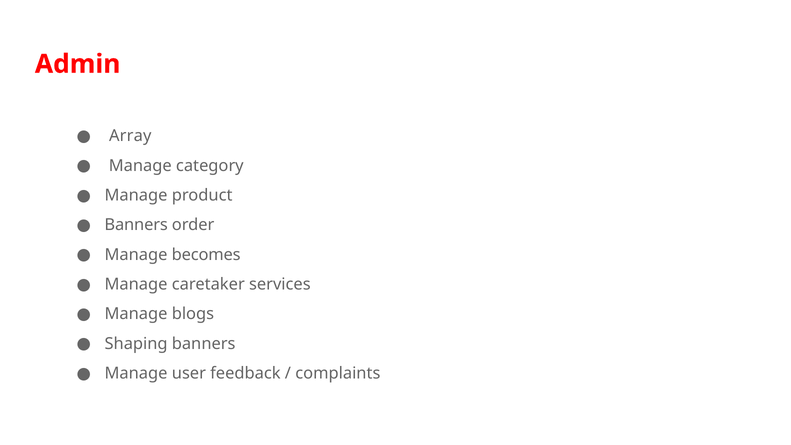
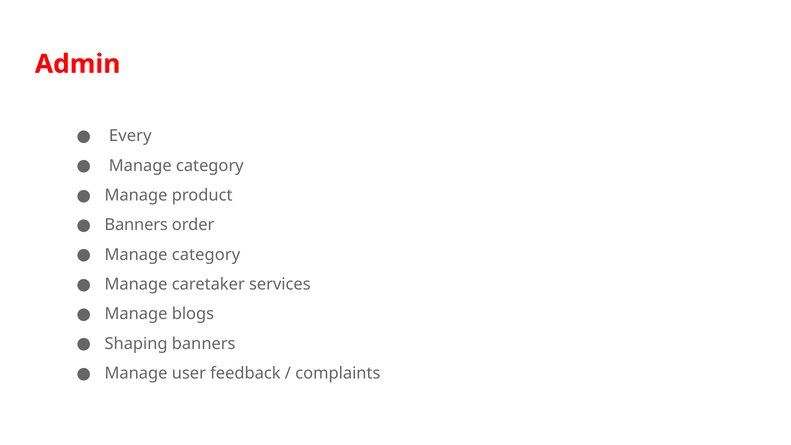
Array: Array -> Every (130, 136)
becomes: becomes -> category (206, 255)
